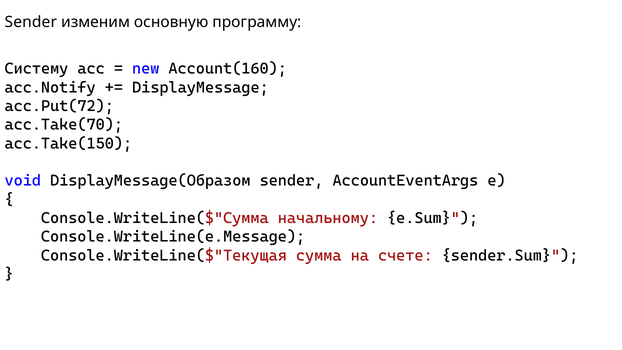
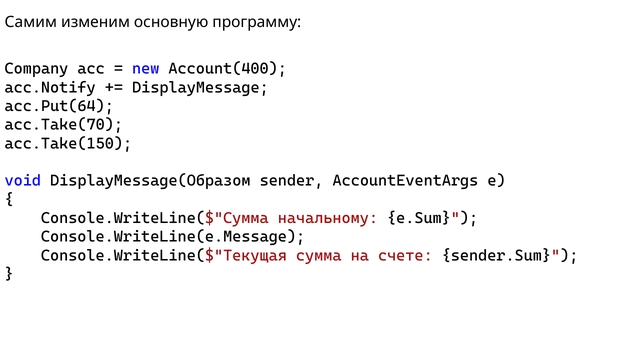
Sender: Sender -> Самим (31, 22)
Систему: Систему -> Company (36, 69)
Account(160: Account(160 -> Account(400 (228, 69)
acc.Put(72: acc.Put(72 -> acc.Put(64 (59, 106)
